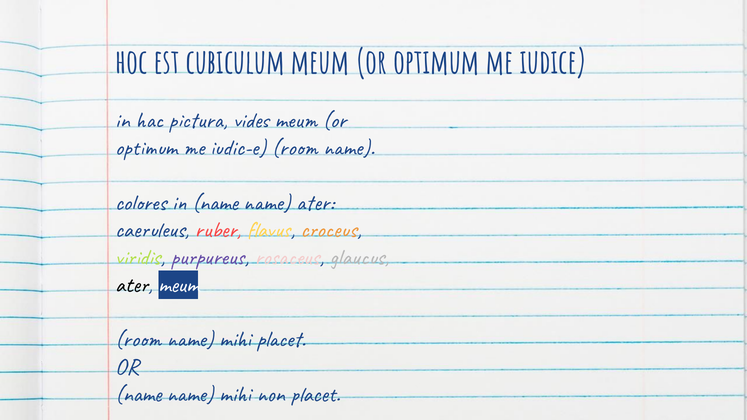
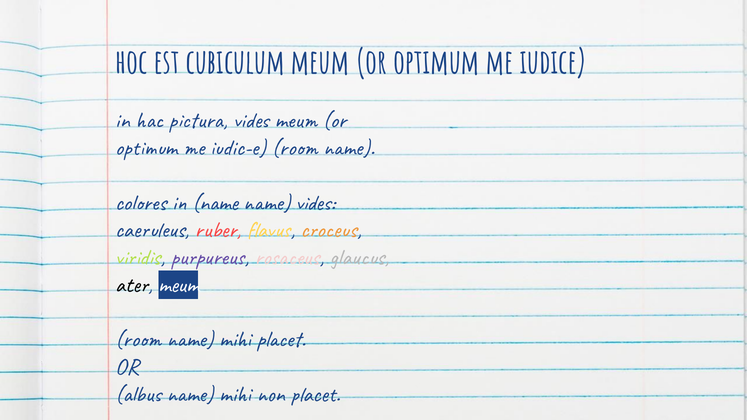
name ater: ater -> vides (315, 203)
name: name -> albus (138, 394)
